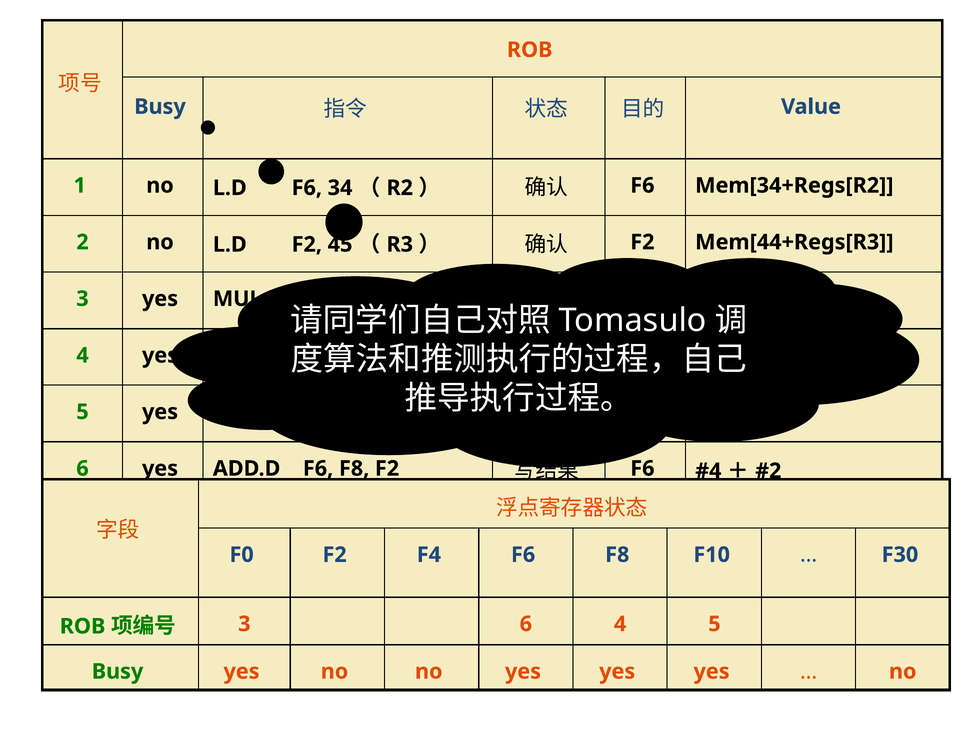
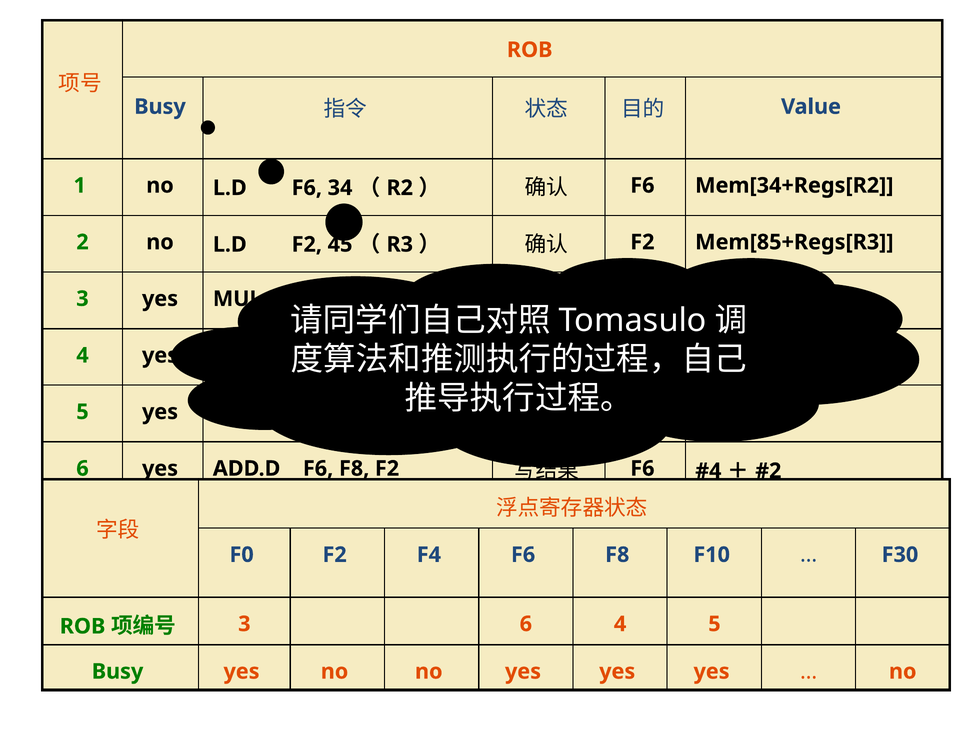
Mem[44+Regs[R3: Mem[44+Regs[R3 -> Mem[85+Regs[R3 (794, 242)
